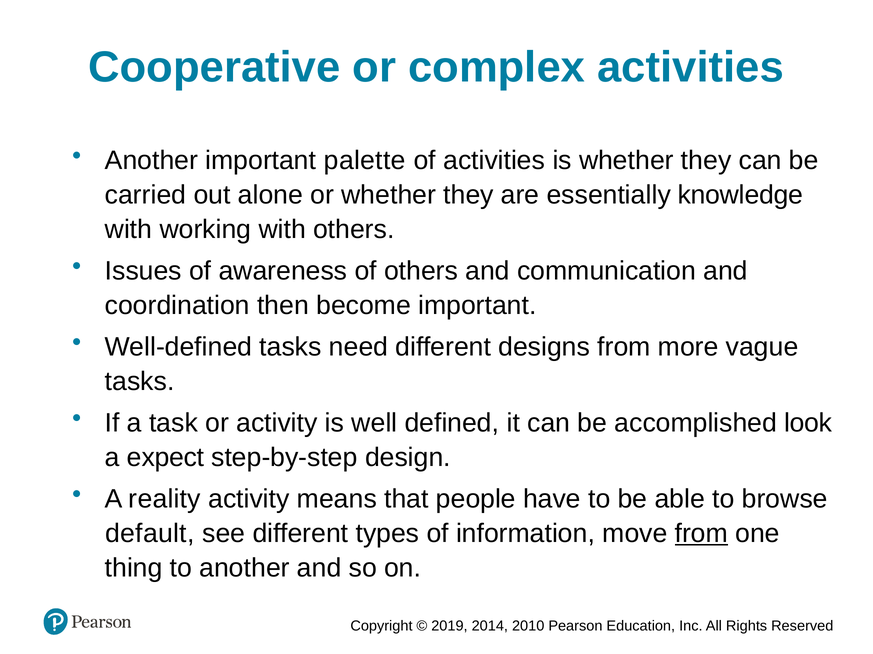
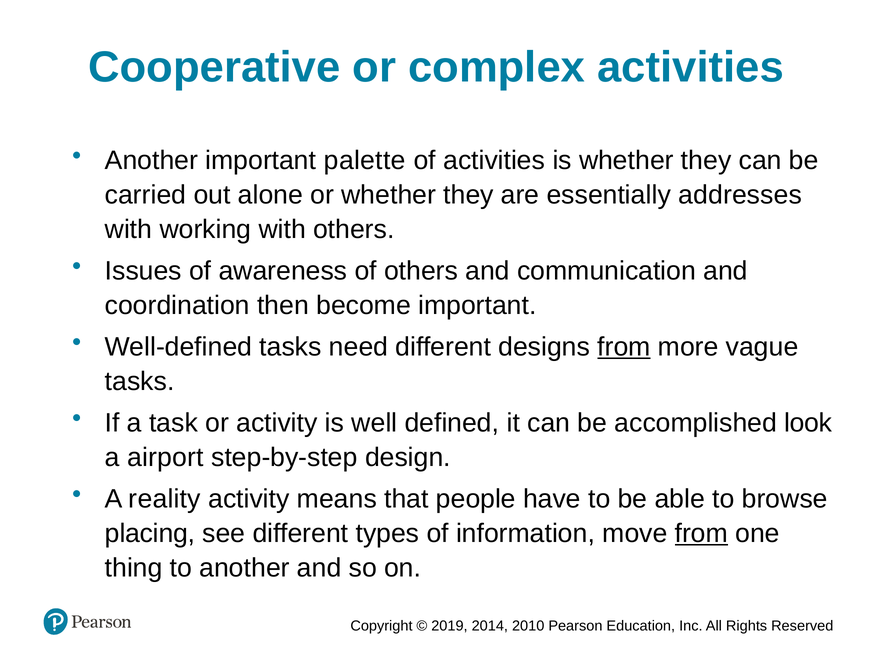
knowledge: knowledge -> addresses (740, 195)
from underline: none -> present (624, 347)
expect: expect -> airport (165, 458)
default: default -> placing (150, 534)
